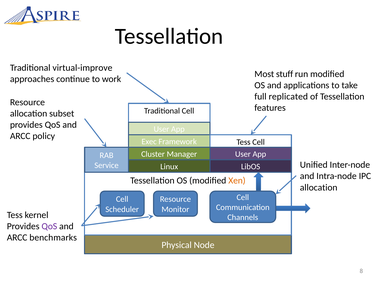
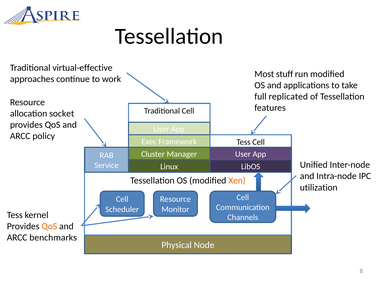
virtual-improve: virtual-improve -> virtual-effective (82, 68)
subset: subset -> socket (62, 113)
allocation: allocation -> utilization (319, 187)
QoS colour: purple -> orange (49, 226)
